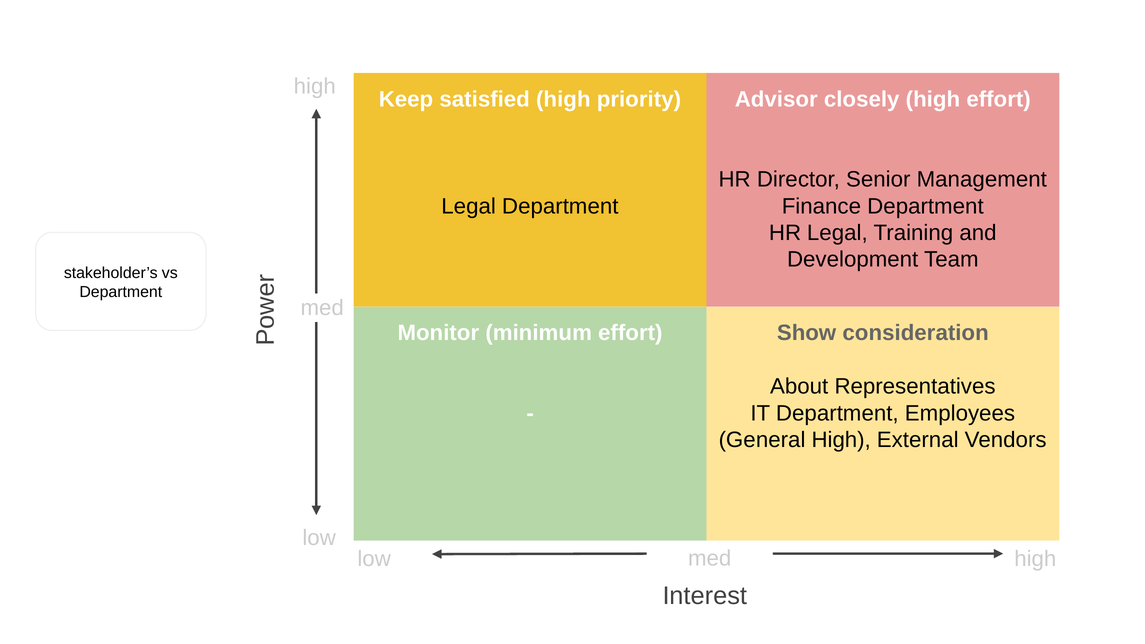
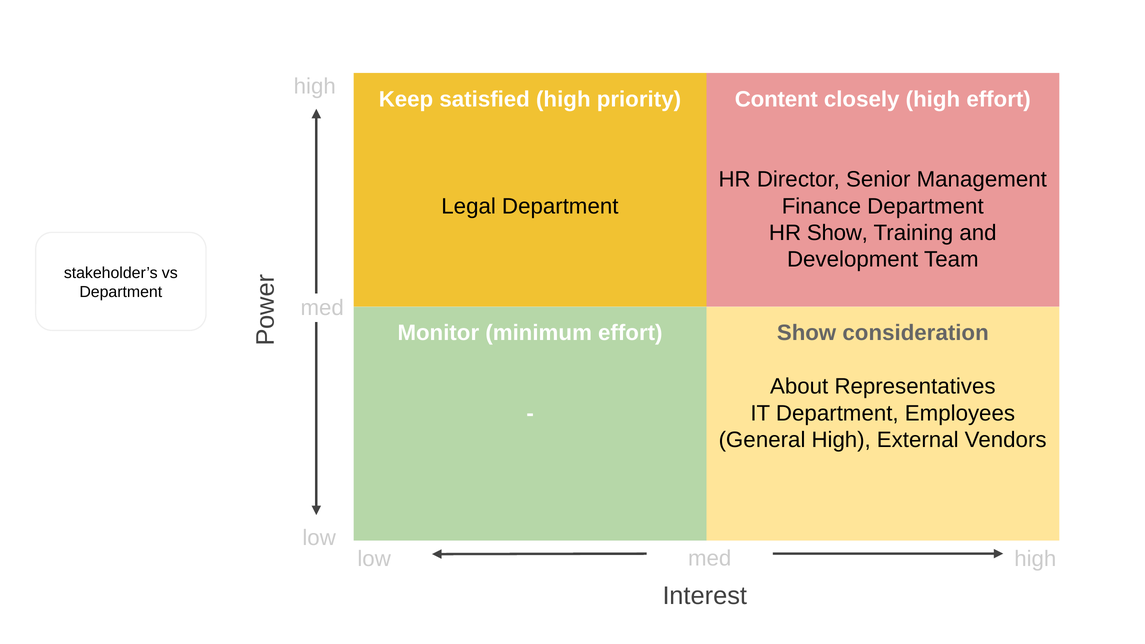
Advisor: Advisor -> Content (776, 99)
HR Legal: Legal -> Show (837, 233)
